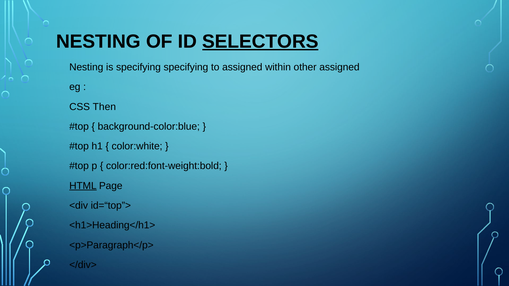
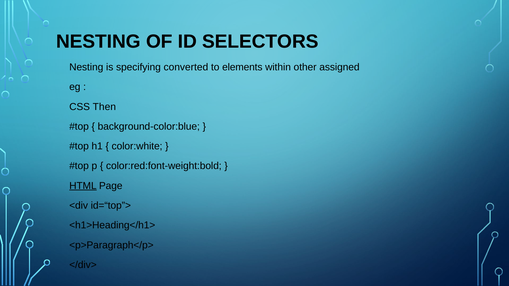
SELECTORS underline: present -> none (260, 42)
specifying specifying: specifying -> converted (186, 67)
to assigned: assigned -> elements (242, 67)
